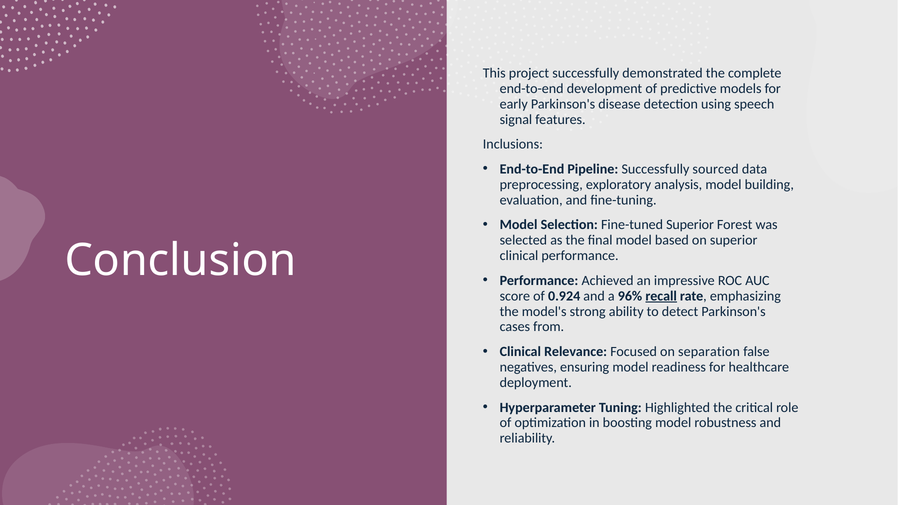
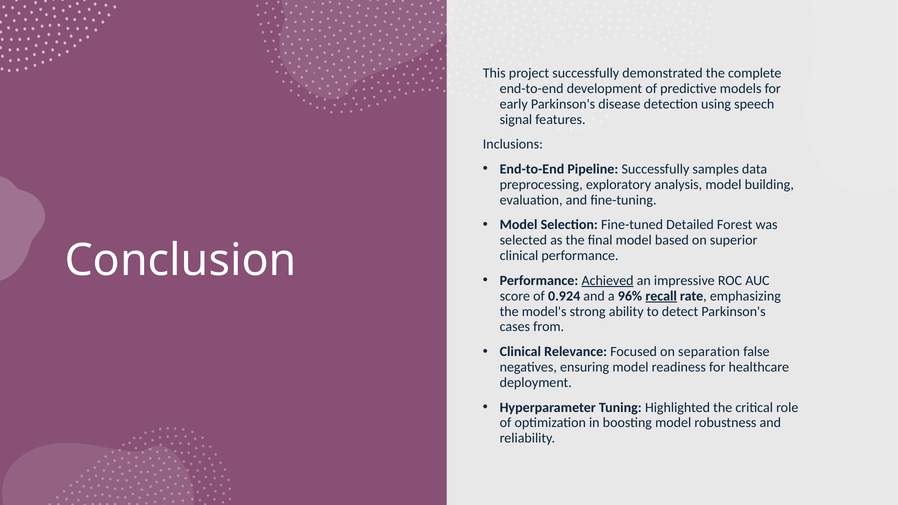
sourced: sourced -> samples (716, 169)
Fine-tuned Superior: Superior -> Detailed (690, 225)
Achieved underline: none -> present (608, 281)
